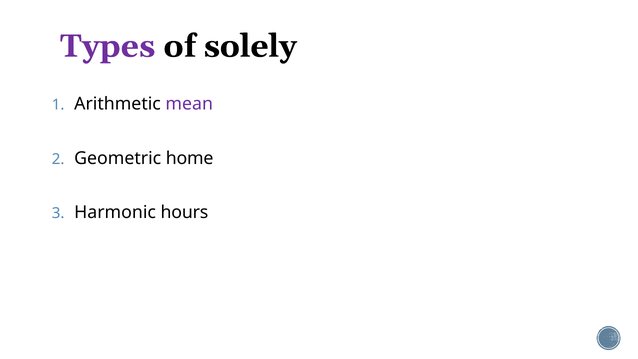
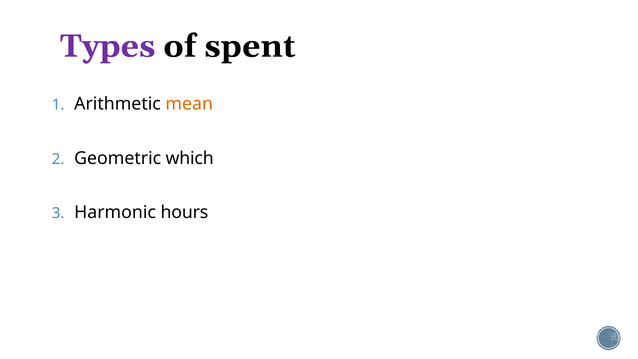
solely: solely -> spent (250, 46)
mean colour: purple -> orange (189, 104)
home: home -> which (190, 158)
